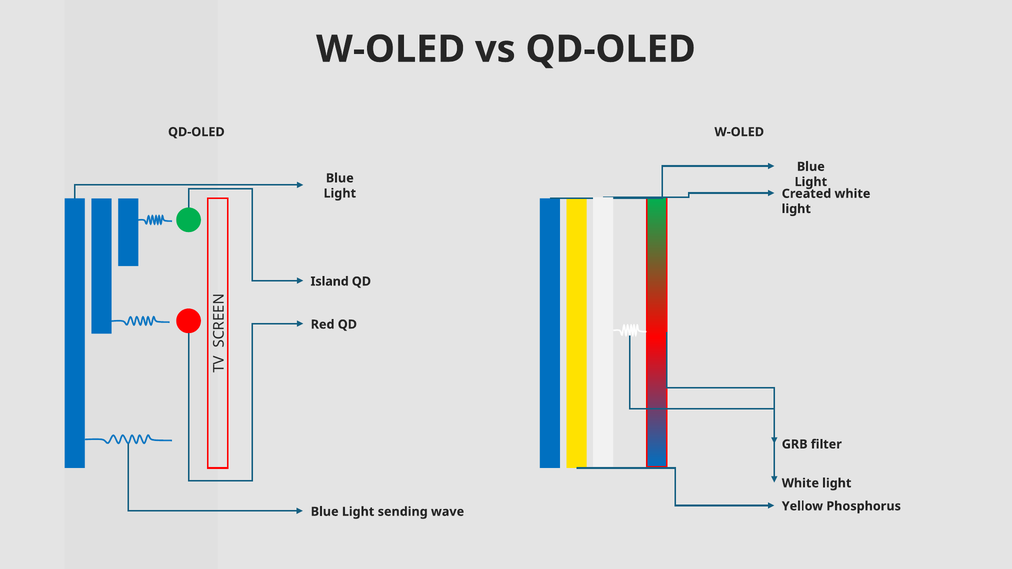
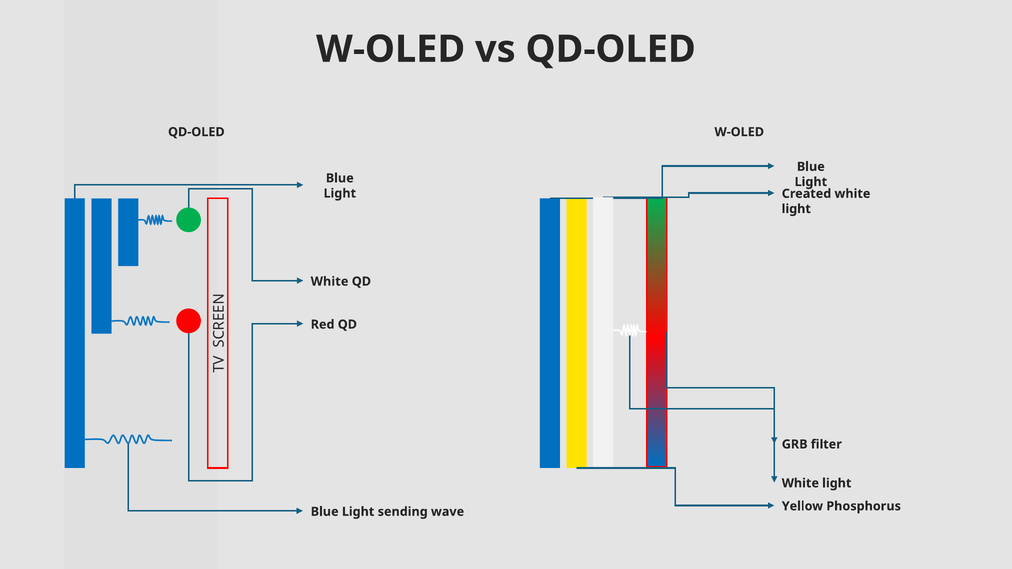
Island: Island -> White (330, 282)
